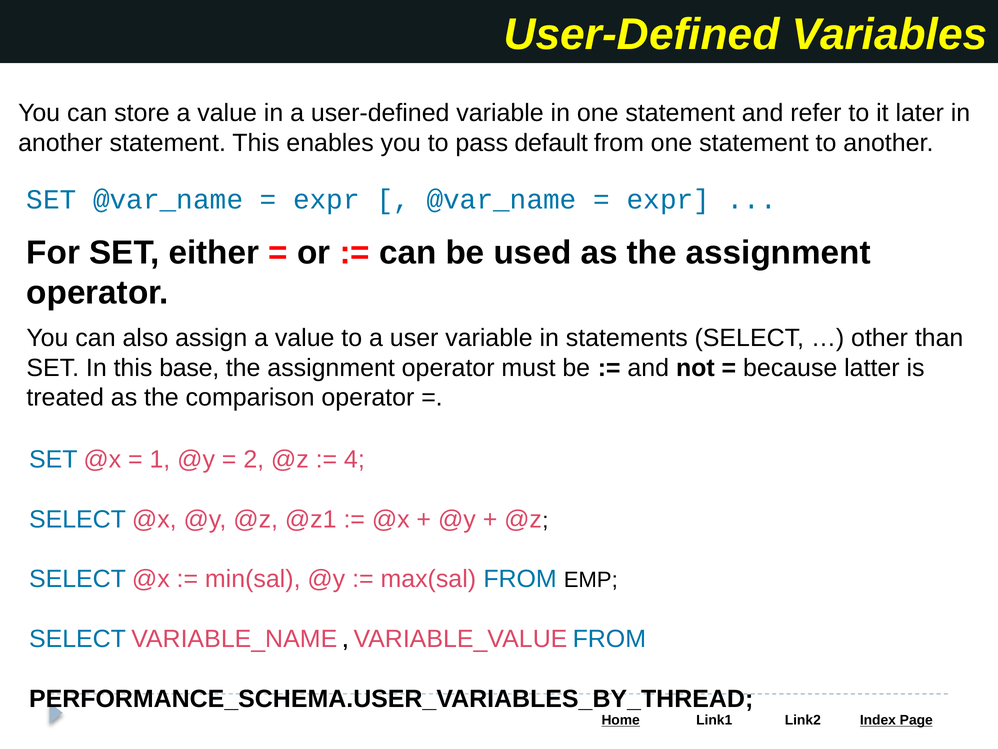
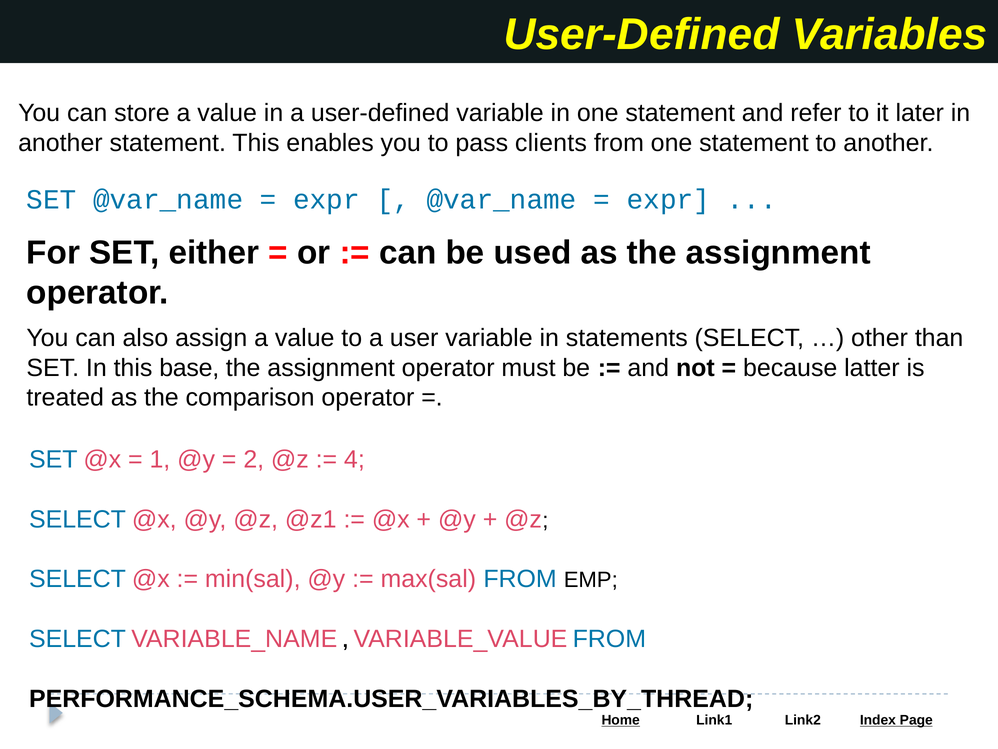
default: default -> clients (551, 143)
